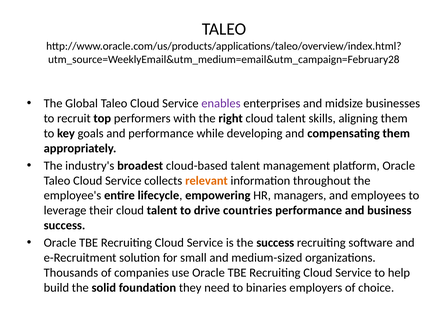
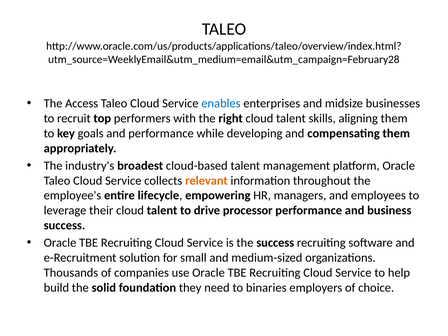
Global: Global -> Access (82, 103)
enables colour: purple -> blue (221, 103)
countries: countries -> processor (248, 210)
